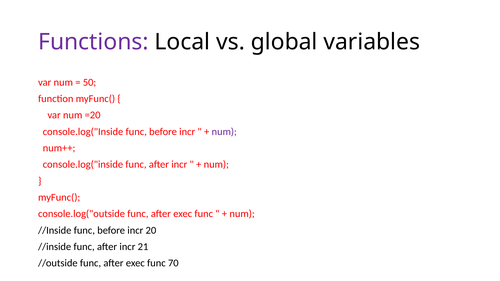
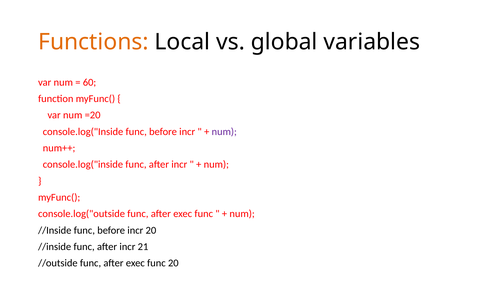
Functions colour: purple -> orange (93, 42)
50: 50 -> 60 (90, 82)
func 70: 70 -> 20 (173, 263)
